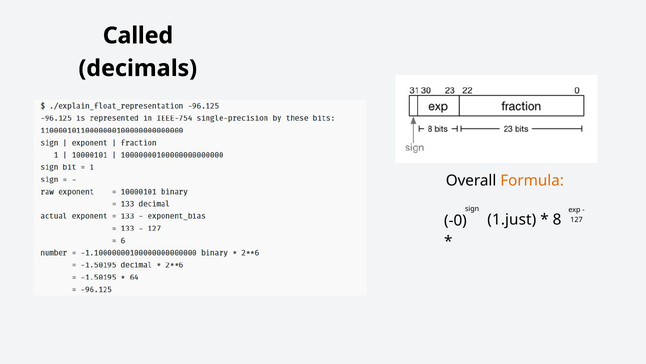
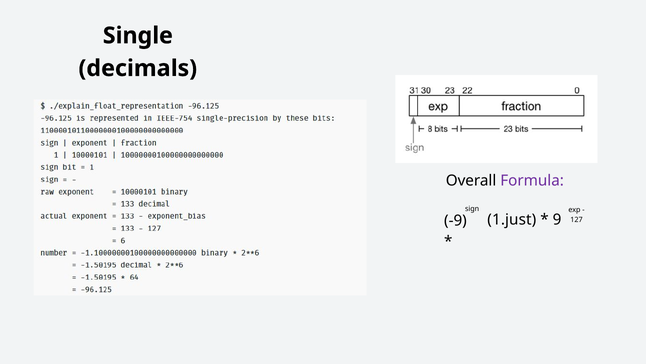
Called: Called -> Single (138, 36)
Formula colour: orange -> purple (532, 181)
8: 8 -> 9 (557, 219)
-0: -0 -> -9 (455, 220)
